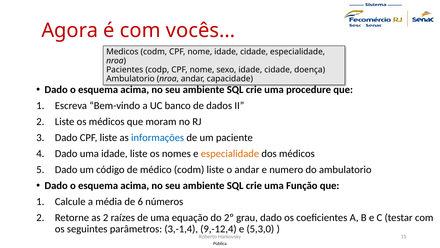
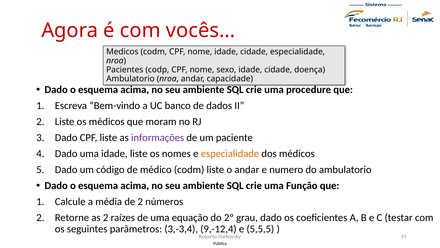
informações colour: blue -> purple (158, 137)
de 6: 6 -> 2 (140, 201)
3,-1,4: 3,-1,4 -> 3,-3,4 (181, 229)
5,3,0: 5,3,0 -> 5,5,5 (260, 229)
